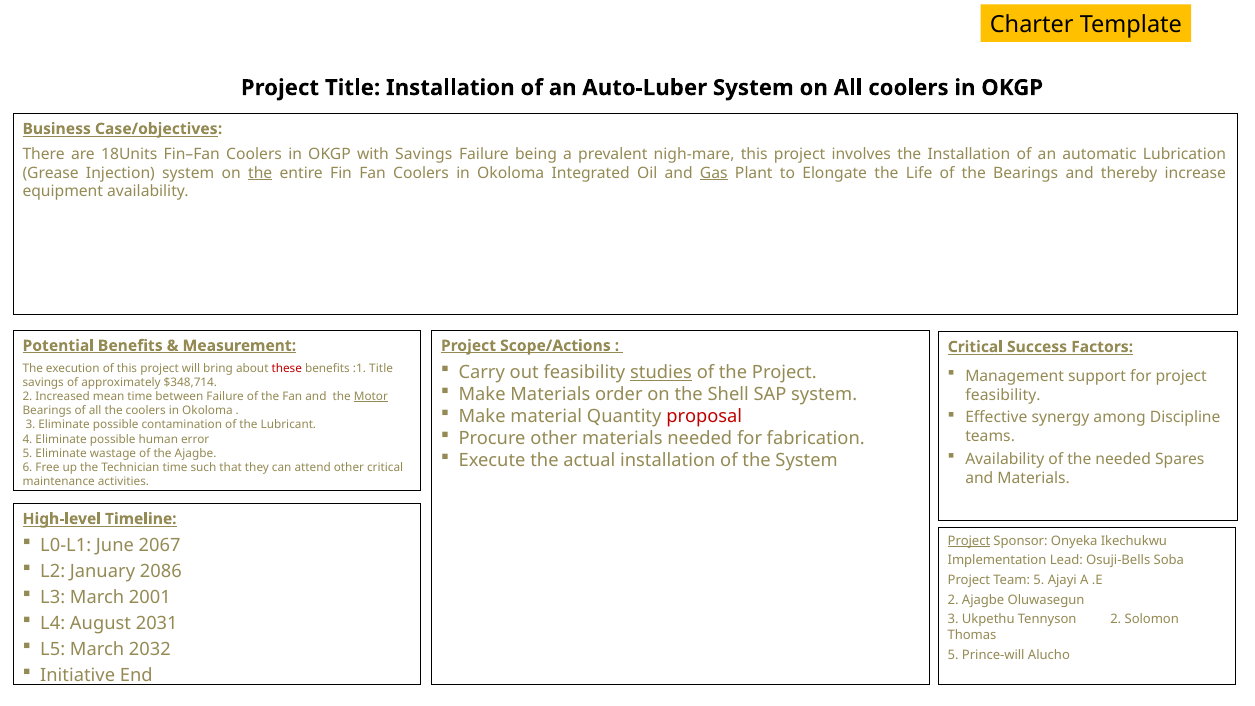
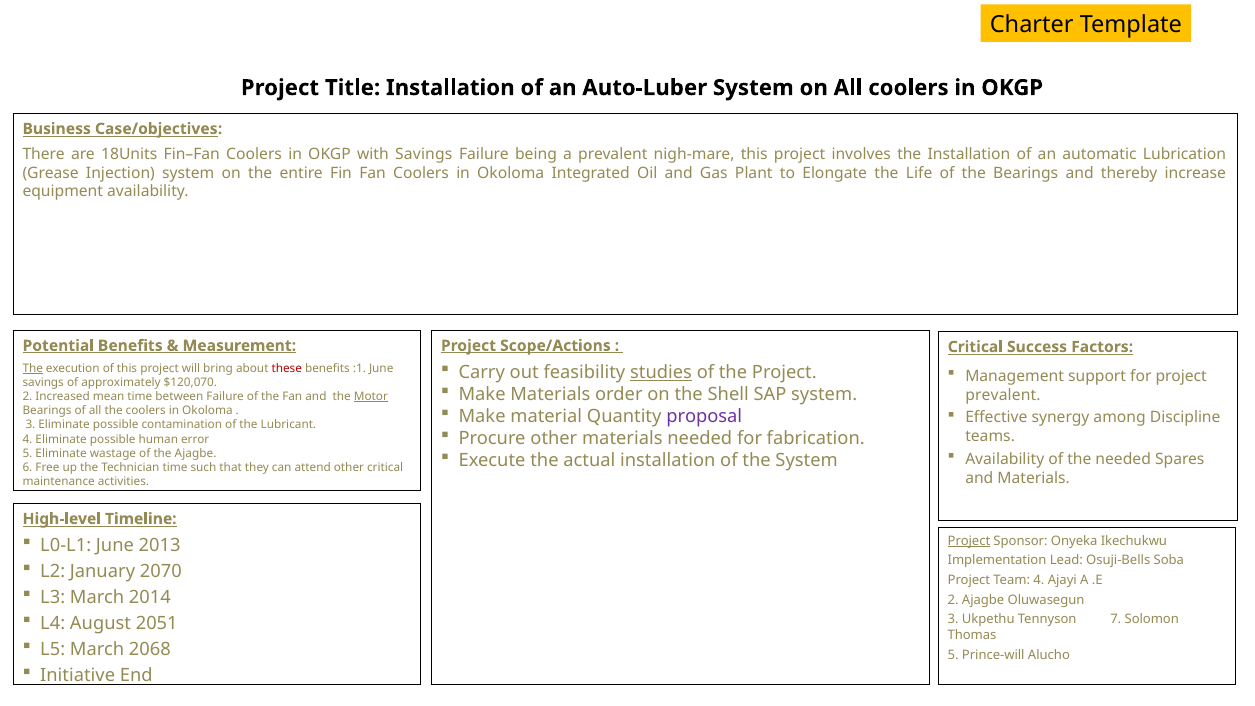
the underline: present -> none (260, 173)
Gas underline: present -> none (714, 173)
The underline: none -> present (33, 368)
:1 Title: Title -> June (381, 368)
$348,714: $348,714 -> $120,070 (190, 383)
feasibility: feasibility -> prevalent (1003, 395)
proposal colour: red -> purple (704, 417)
2067: 2067 -> 2013 (160, 546)
2086: 2086 -> 2070 (161, 572)
Team 5: 5 -> 4 (1039, 580)
2001: 2001 -> 2014 (150, 598)
2031: 2031 -> 2051 (157, 624)
Tennyson 2: 2 -> 7 (1116, 619)
2032: 2032 -> 2068 (150, 649)
